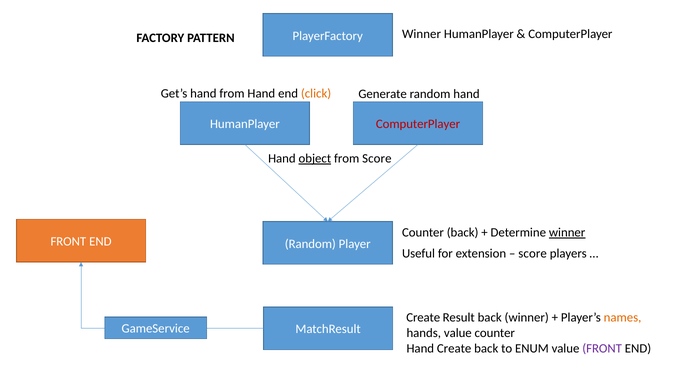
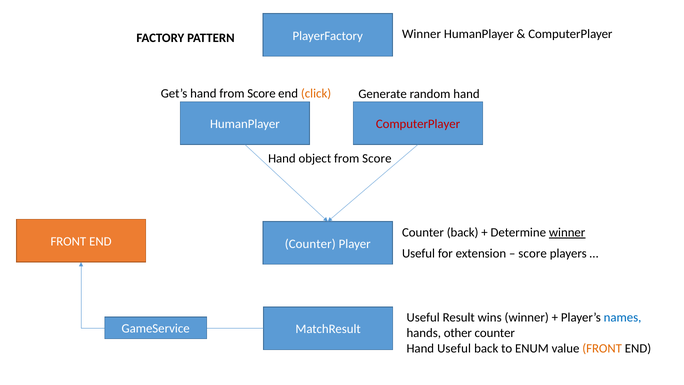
hand from Hand: Hand -> Score (261, 94)
object underline: present -> none (315, 158)
Random: Random -> Counter (310, 244)
Create: Create -> Useful (423, 318)
Result back: back -> wins (490, 318)
names colour: orange -> blue (623, 318)
hands value: value -> other (458, 333)
Hand Create: Create -> Useful (454, 348)
FRONT colour: purple -> orange (602, 348)
